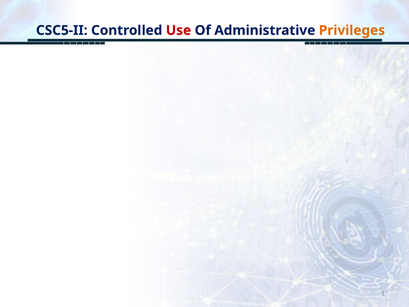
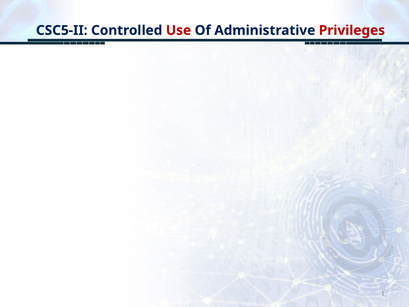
Privileges colour: orange -> red (352, 30)
